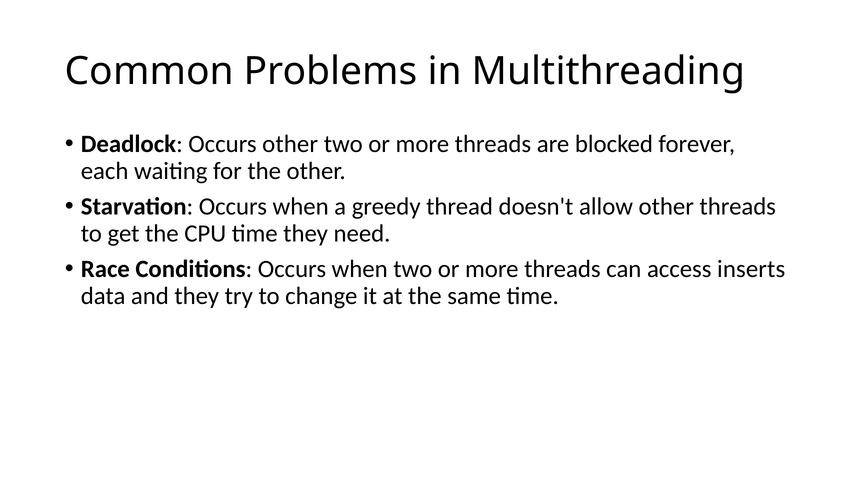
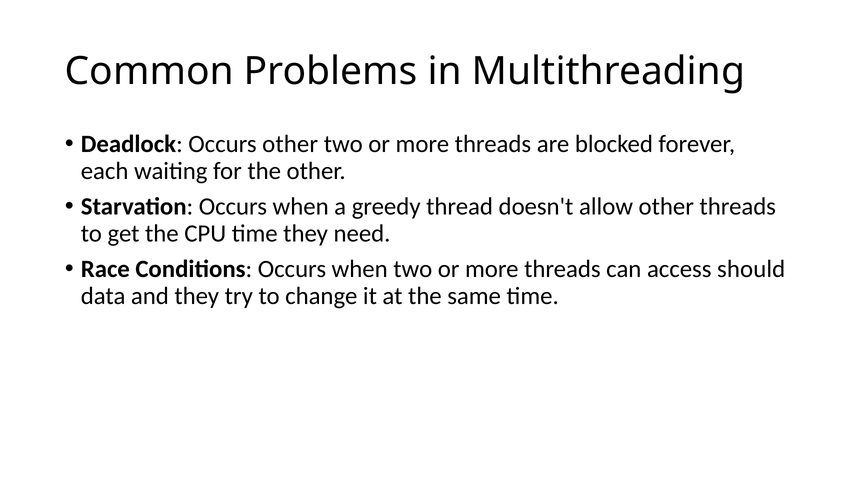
inserts: inserts -> should (751, 269)
